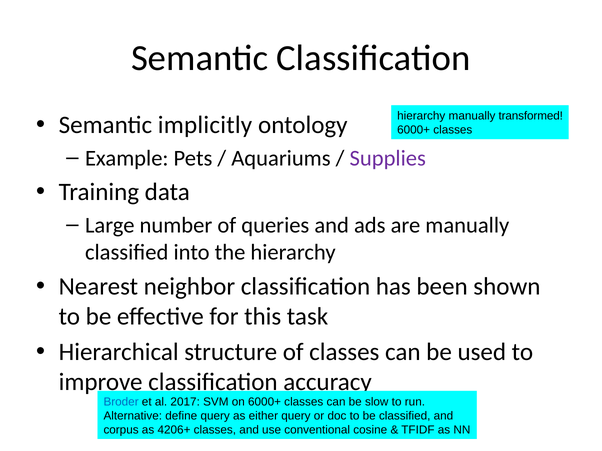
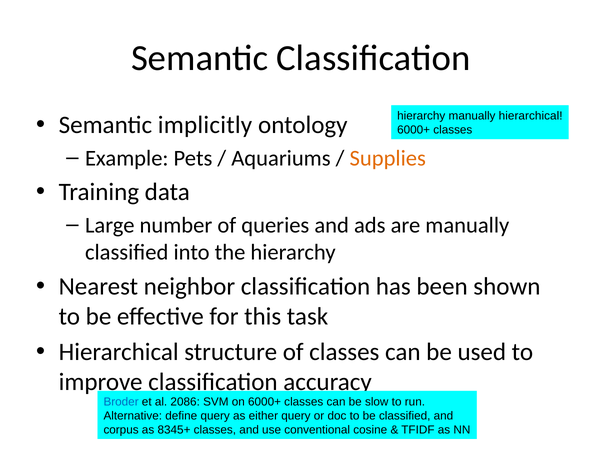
manually transformed: transformed -> hierarchical (531, 116)
Supplies colour: purple -> orange (388, 158)
2017: 2017 -> 2086 (185, 402)
4206+: 4206+ -> 8345+ (174, 430)
